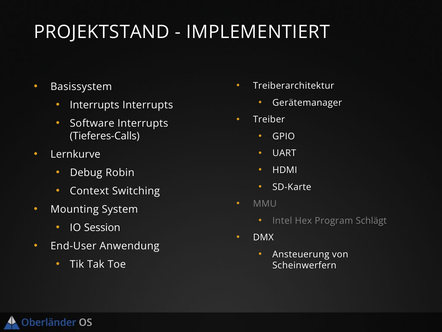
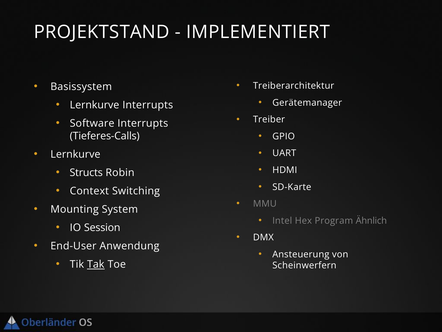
Interrupts: Interrupts -> Lernkurve (95, 105)
Debug: Debug -> Structs (86, 172)
Schlägt: Schlägt -> Ähnlich (371, 220)
Tak underline: none -> present (96, 264)
